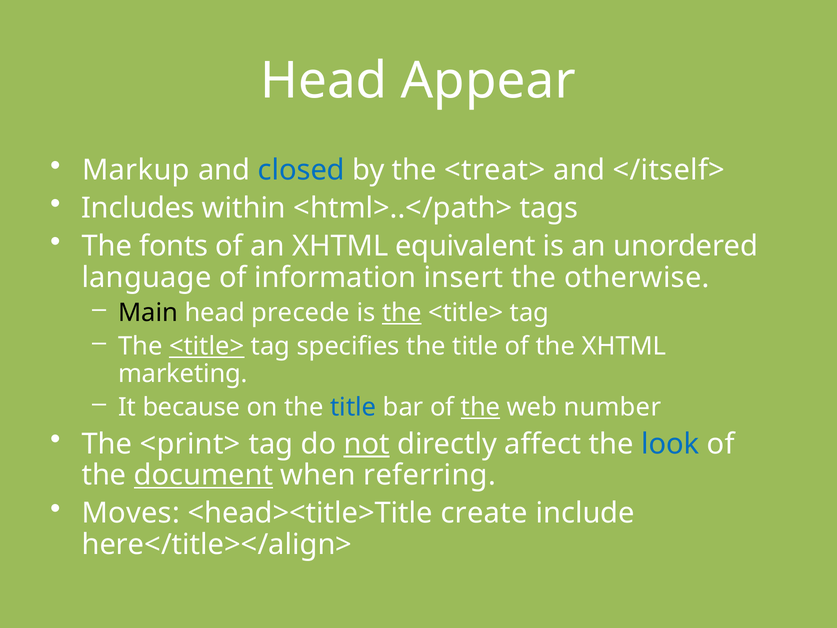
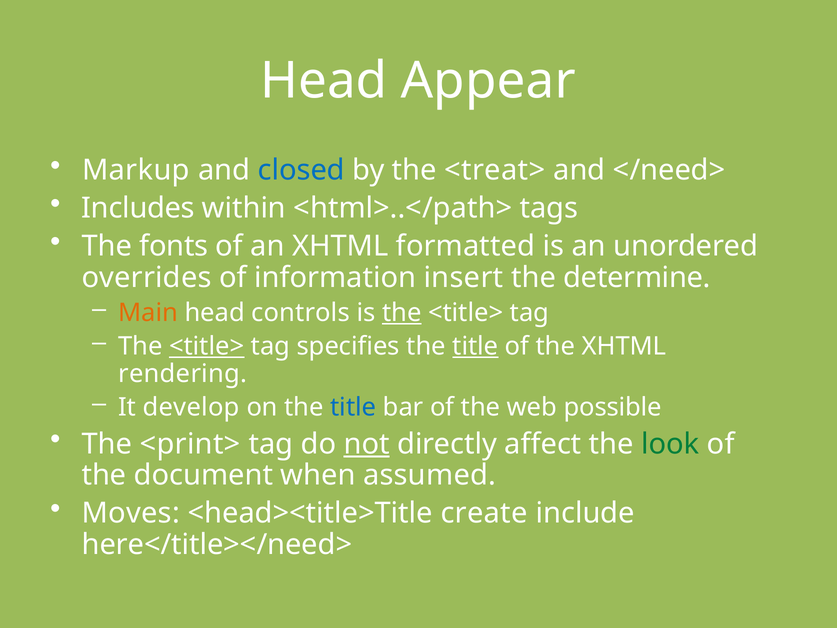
</itself>: </itself> -> </need> (669, 170)
equivalent: equivalent -> formatted (465, 246)
language: language -> overrides (147, 278)
otherwise: otherwise -> determine (637, 278)
Main colour: black -> orange (148, 313)
precede: precede -> controls (301, 313)
title underline: none -> present (475, 346)
marketing: marketing -> rendering (183, 374)
because: because -> develop (191, 407)
the underline: present -> none (481, 407)
number: number -> possible (613, 407)
look colour: blue -> green (670, 444)
document underline: present -> none (203, 475)
referring: referring -> assumed (430, 475)
here</title></align>: here</title></align> -> here</title></need> (217, 545)
